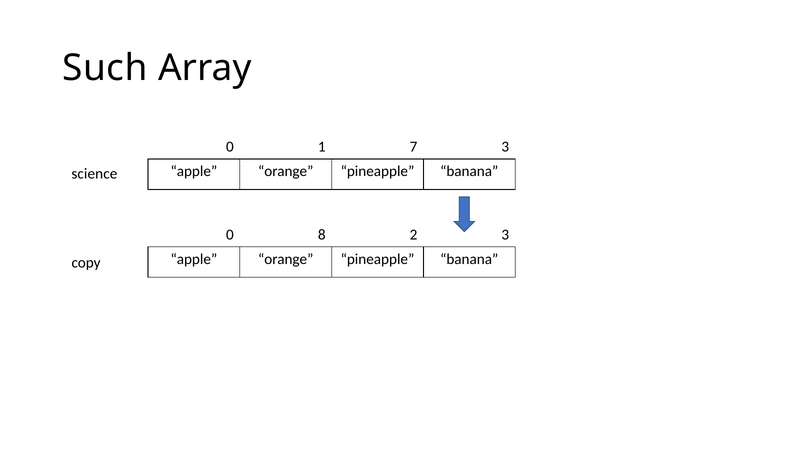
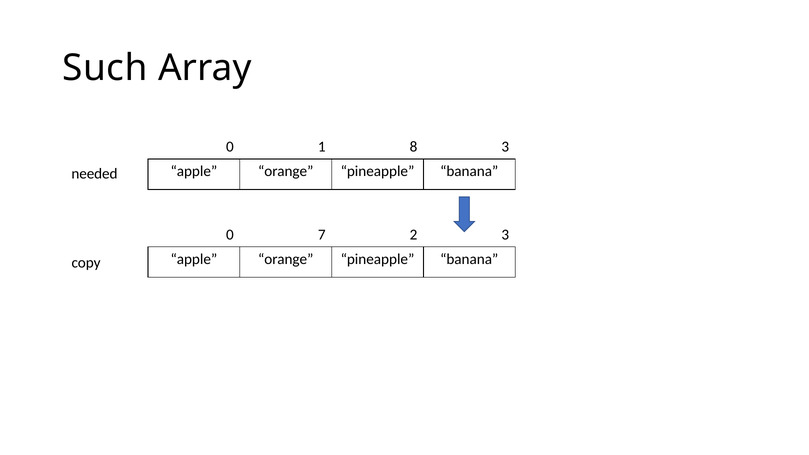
7: 7 -> 8 (414, 147)
science: science -> needed (94, 174)
8: 8 -> 7 (322, 235)
